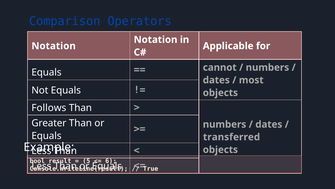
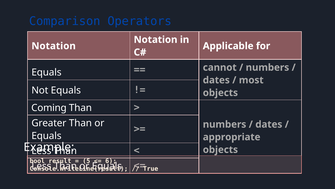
Follows: Follows -> Coming (49, 108)
transferred: transferred -> appropriate (232, 137)
